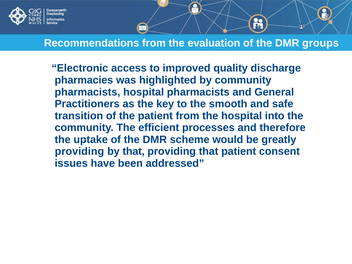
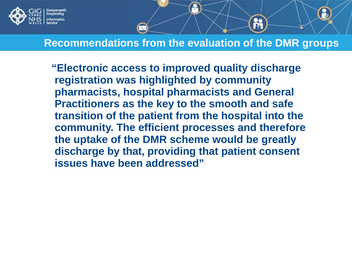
pharmacies: pharmacies -> registration (84, 80)
providing: providing -> discharge (80, 151)
